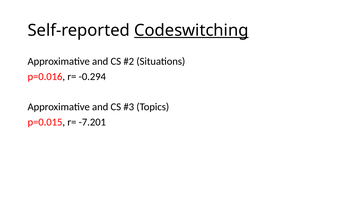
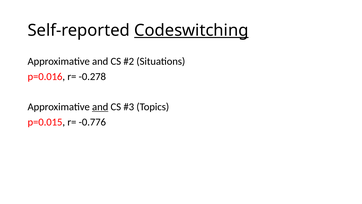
-0.294: -0.294 -> -0.278 (92, 76)
and underline: none -> present (100, 107)
-7.201: -7.201 -> -0.776 (92, 122)
